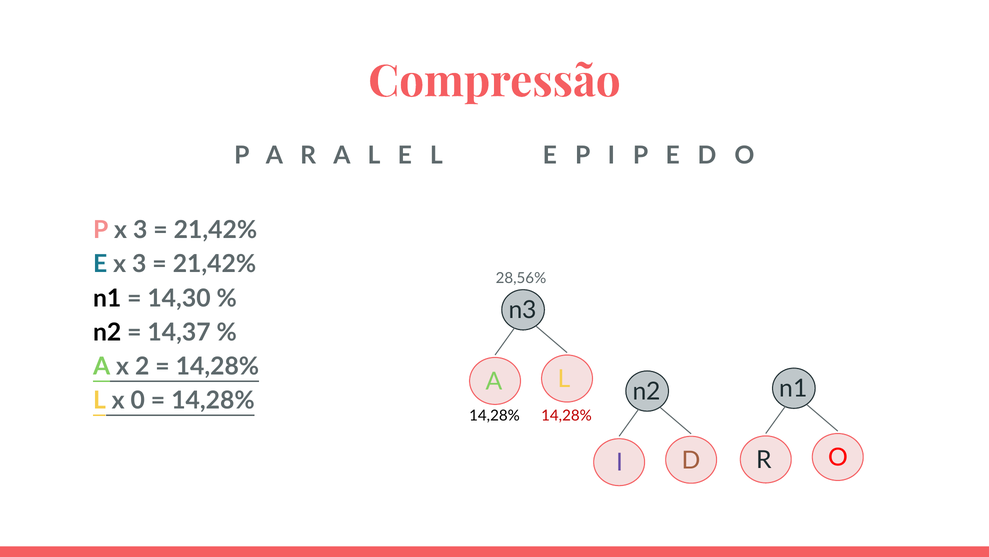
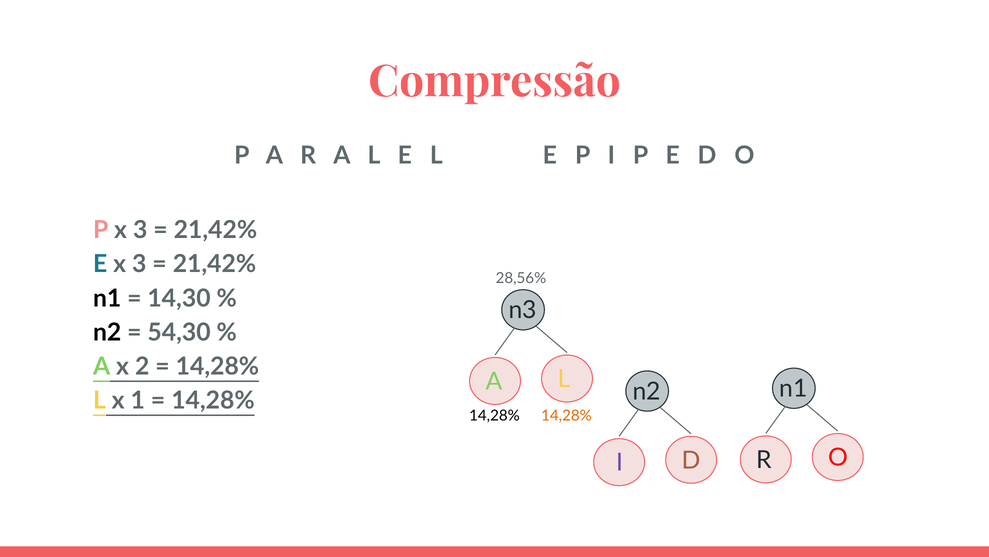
14,37: 14,37 -> 54,30 (179, 332)
0: 0 -> 1 (138, 400)
14,28% colour: red -> orange (566, 415)
